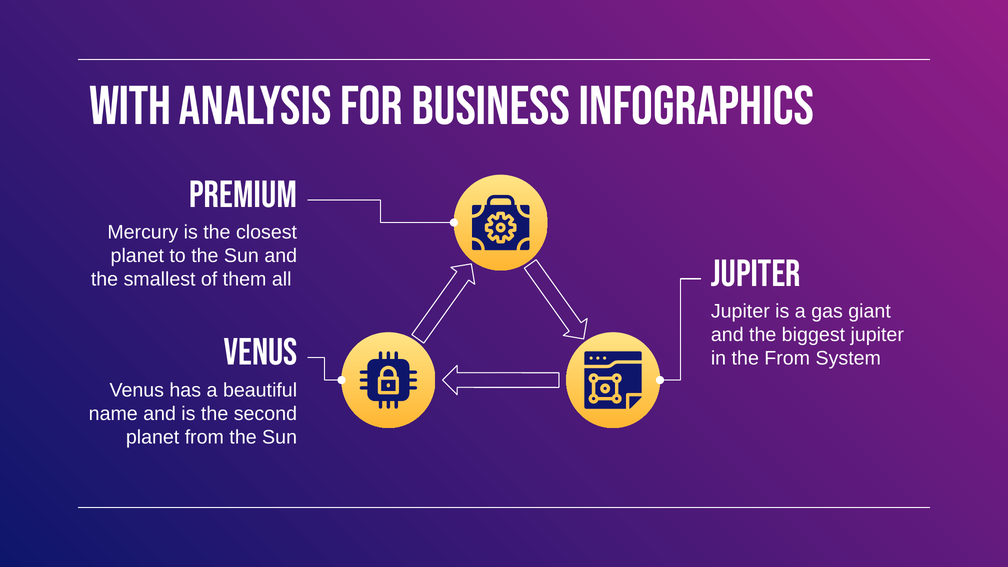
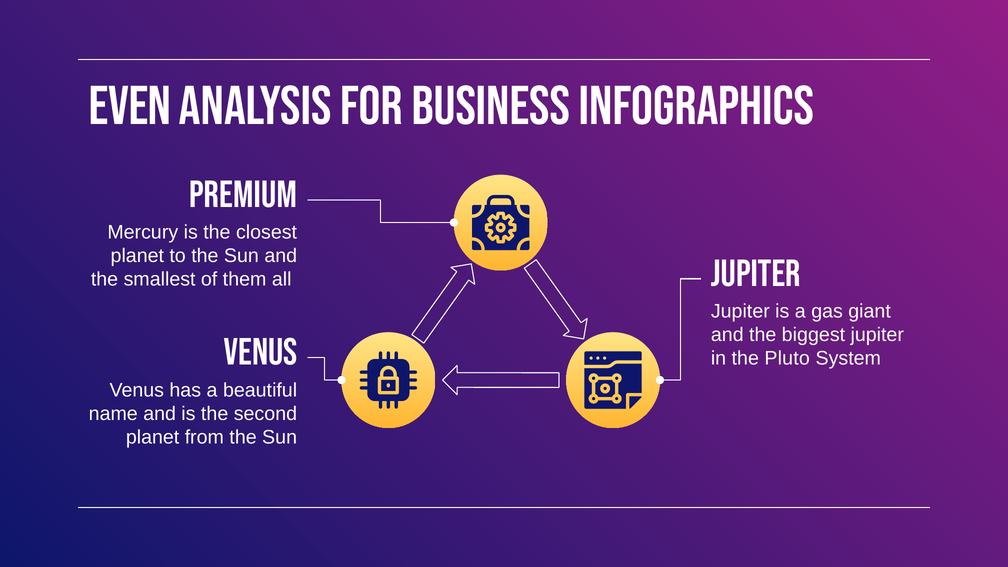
WITH: WITH -> EVEN (130, 106)
the From: From -> Pluto (787, 358)
